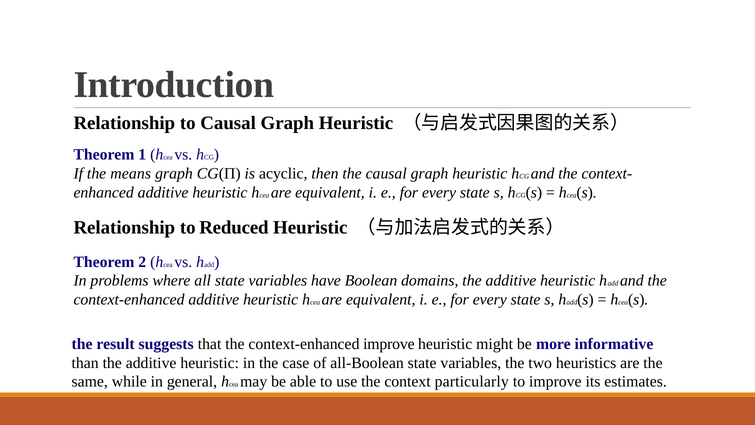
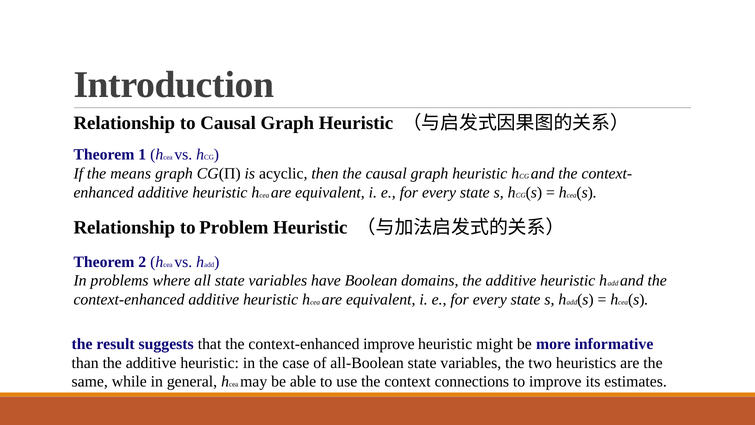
Reduced: Reduced -> Problem (234, 227)
particularly: particularly -> connections (472, 381)
